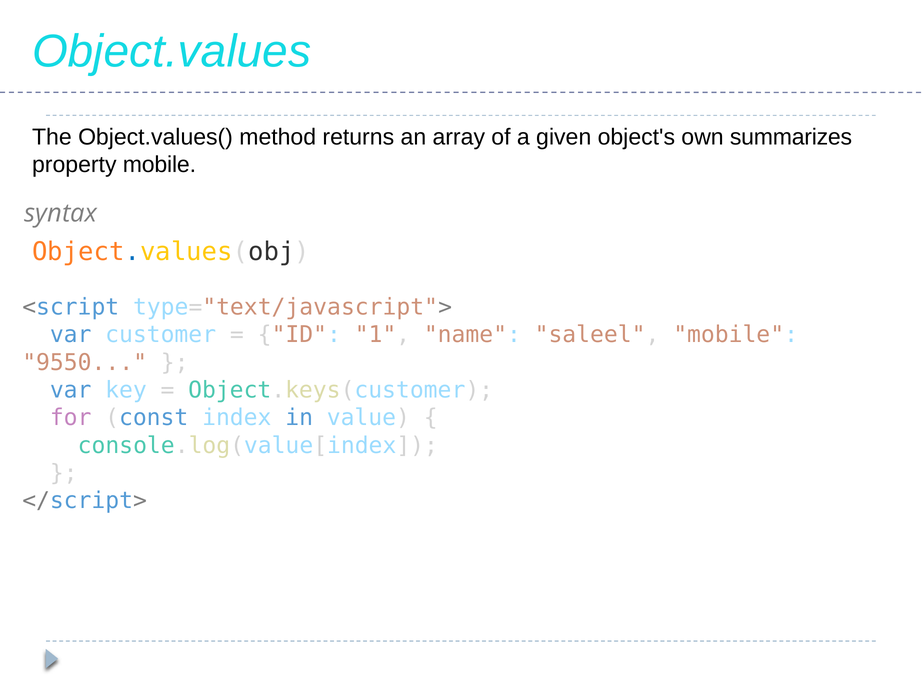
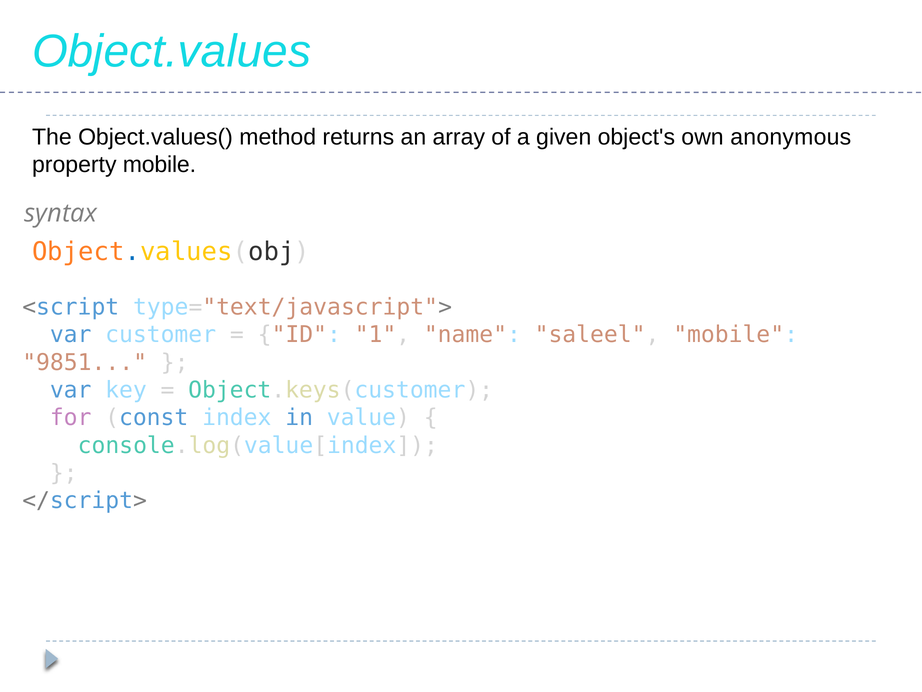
summarizes: summarizes -> anonymous (791, 137)
9550: 9550 -> 9851 (85, 362)
